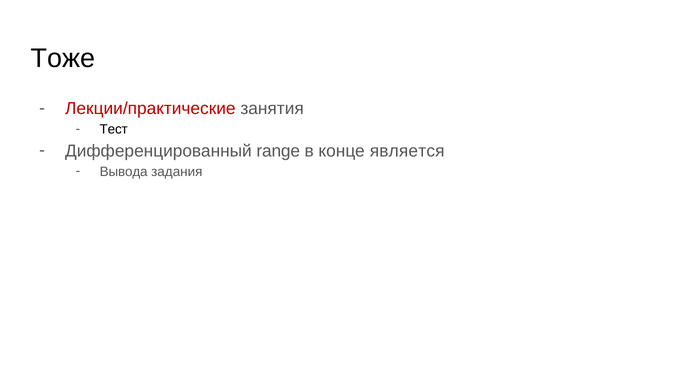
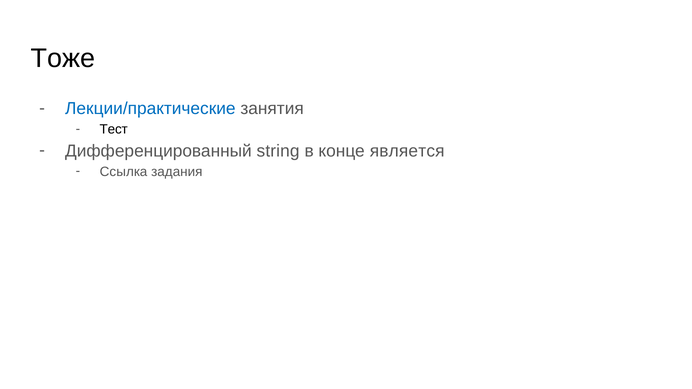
Лекции/практические colour: red -> blue (150, 109)
range: range -> string (278, 151)
Вывода: Вывода -> Ссылка (124, 172)
